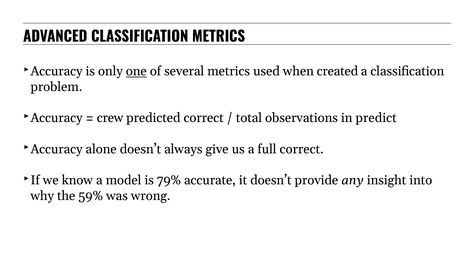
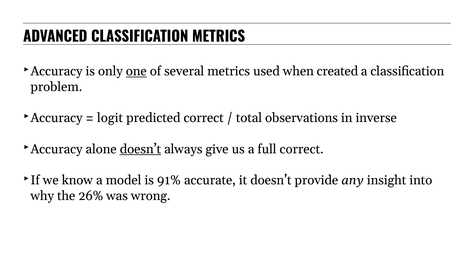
crew: crew -> logit (110, 118)
predict: predict -> inverse (376, 118)
doesn’t underline: none -> present (140, 149)
79%: 79% -> 91% (169, 180)
59%: 59% -> 26% (91, 196)
